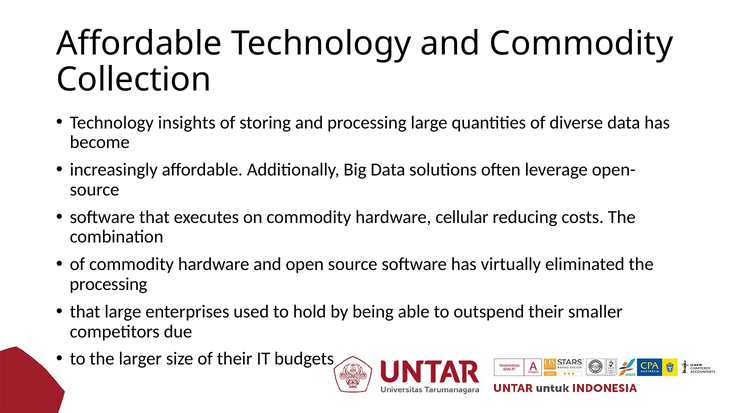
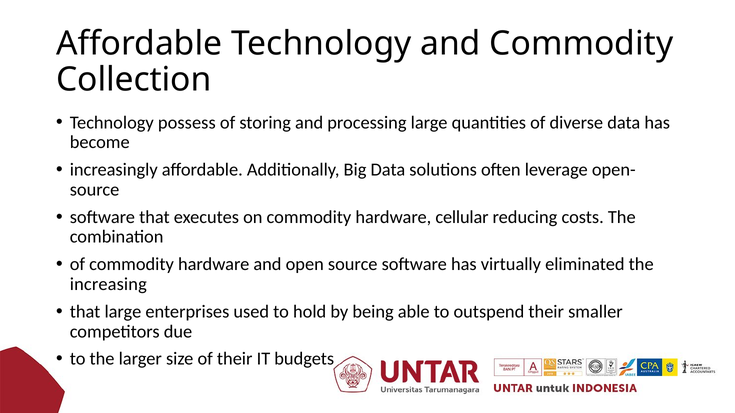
insights: insights -> possess (187, 123)
processing: processing -> increasing (108, 284)
